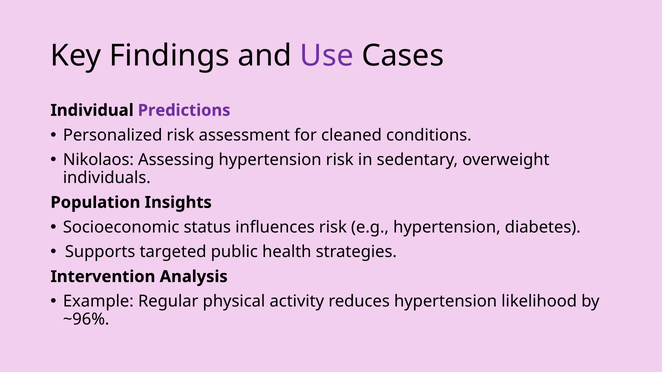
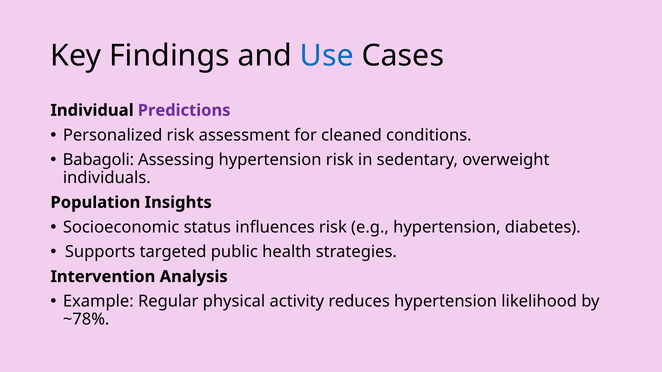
Use colour: purple -> blue (327, 56)
Nikolaos: Nikolaos -> Babagoli (98, 160)
~96%: ~96% -> ~78% (86, 320)
